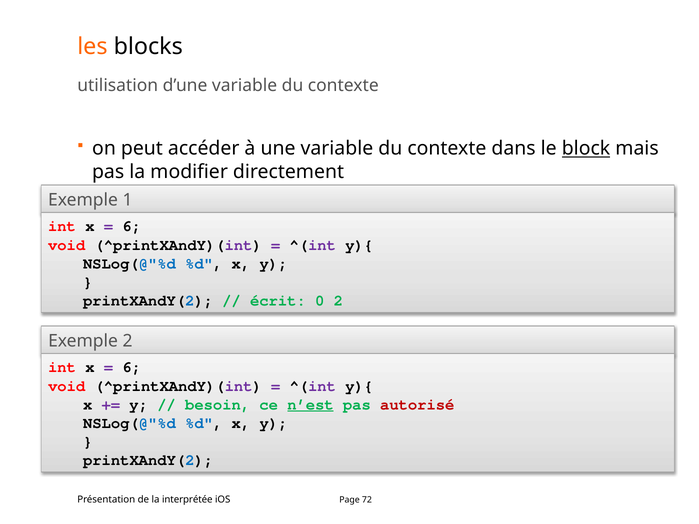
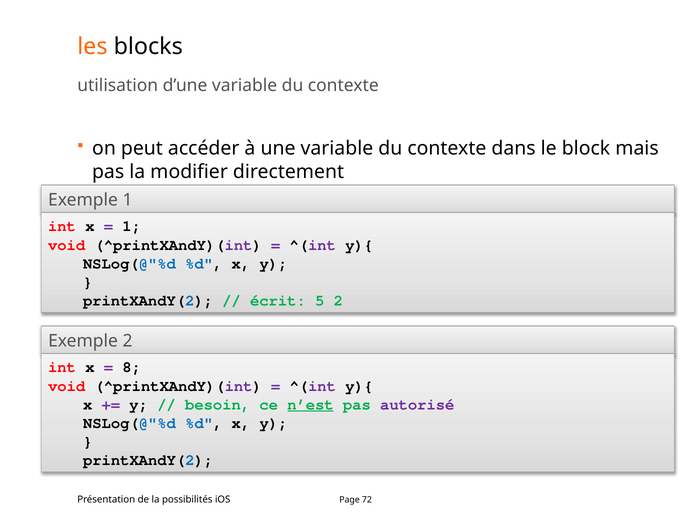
block underline: present -> none (586, 149)
6: 6 -> 1 (132, 226)
0: 0 -> 5 (320, 301)
6: 6 -> 8 (132, 367)
autorisé colour: red -> purple (417, 405)
interprétée: interprétée -> possibilités (187, 500)
